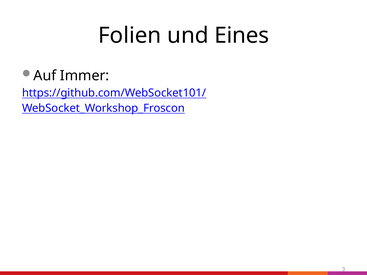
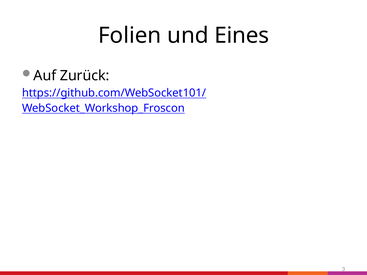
Immer: Immer -> Zurück (85, 76)
